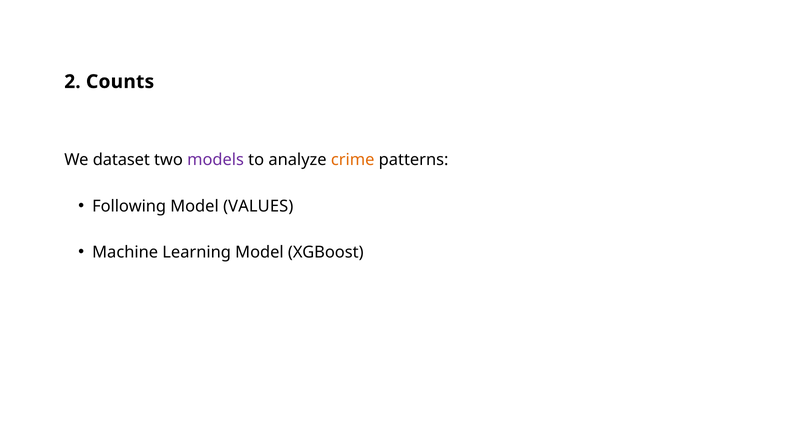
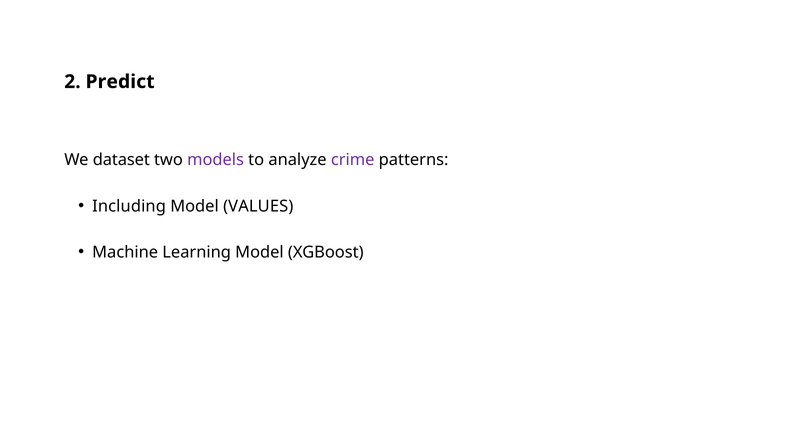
Counts: Counts -> Predict (120, 82)
crime colour: orange -> purple (353, 160)
Following: Following -> Including (129, 206)
